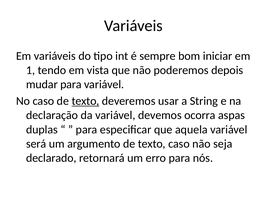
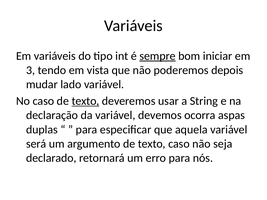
sempre underline: none -> present (158, 56)
1: 1 -> 3 (31, 70)
mudar para: para -> lado (71, 85)
